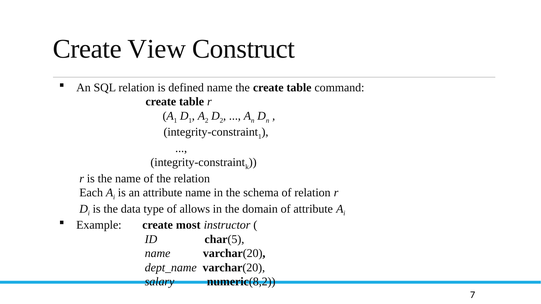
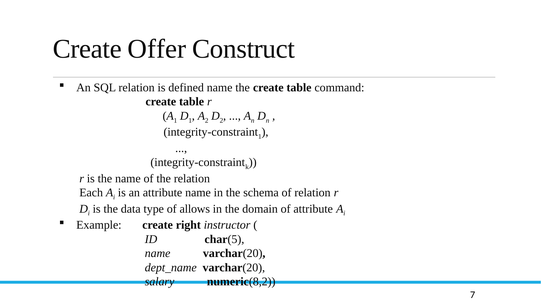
View: View -> Offer (157, 49)
most: most -> right (188, 225)
